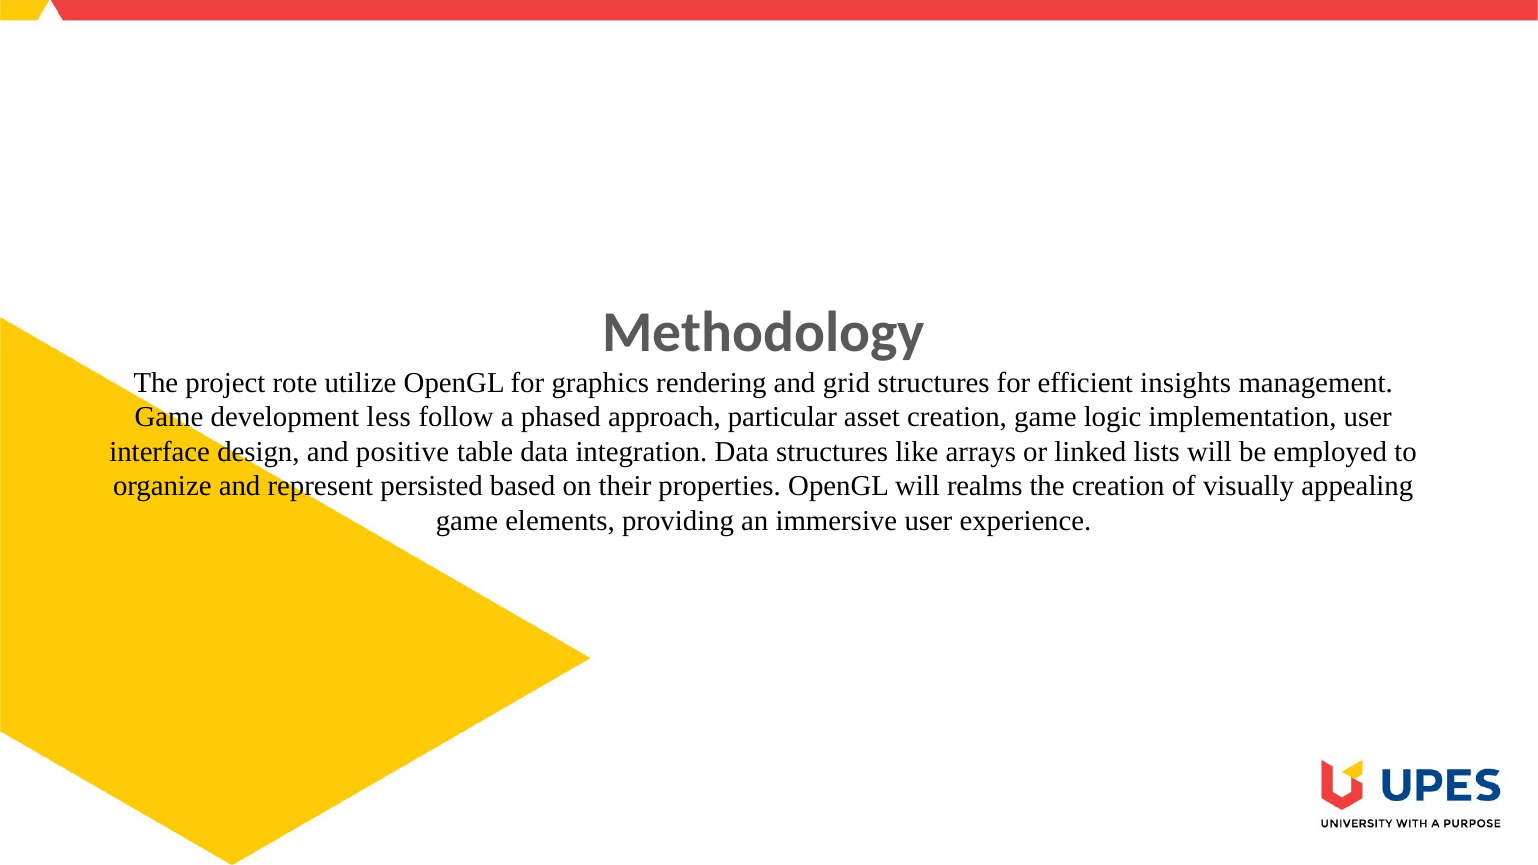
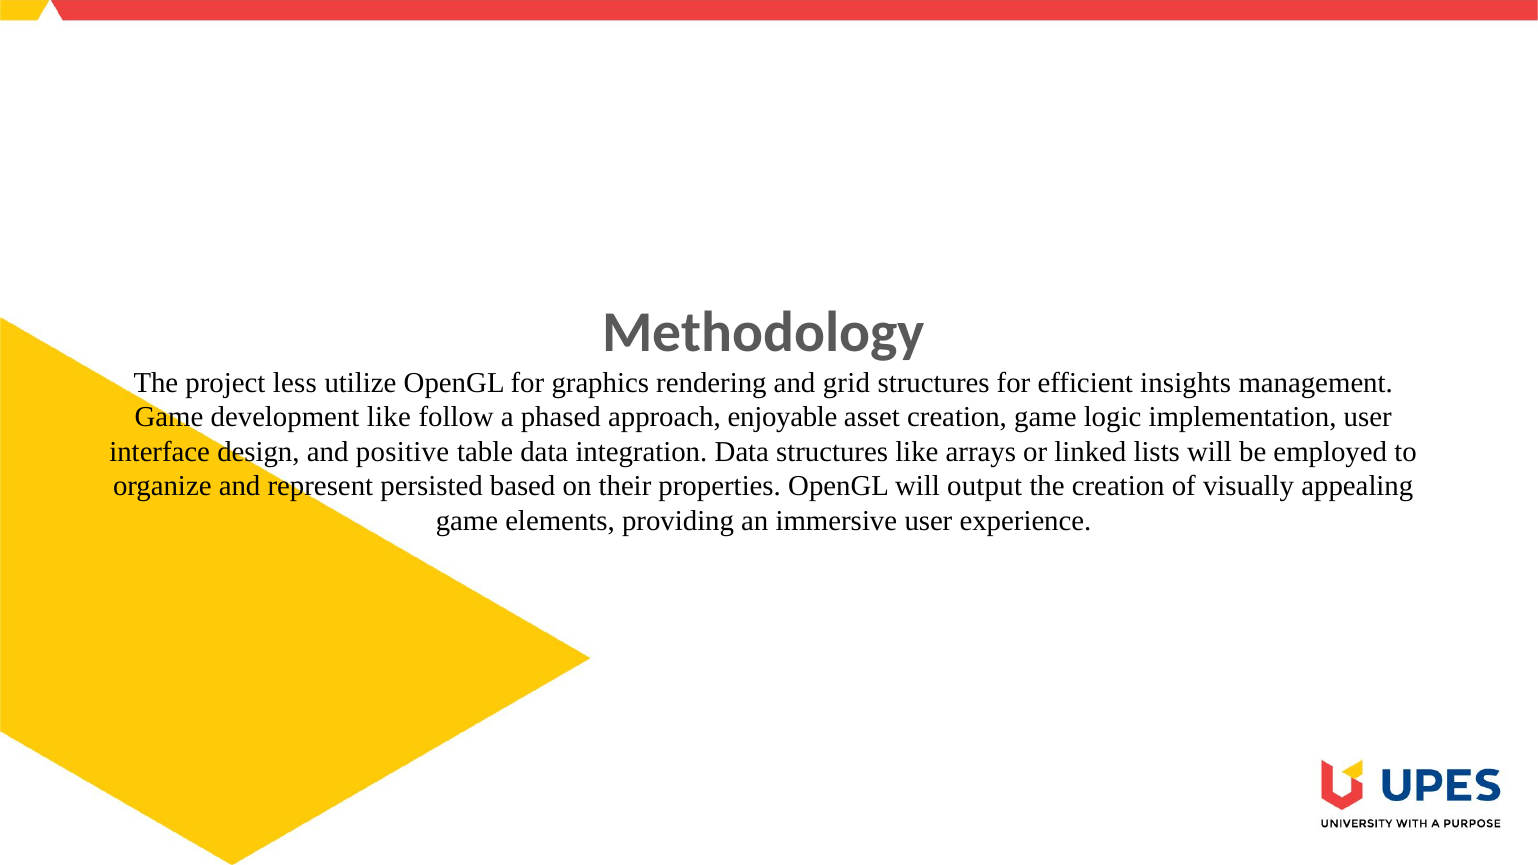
rote: rote -> less (295, 383)
development less: less -> like (389, 417)
particular: particular -> enjoyable (783, 417)
realms: realms -> output (985, 486)
